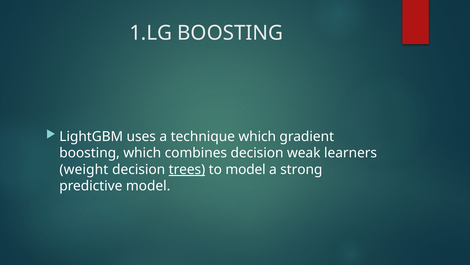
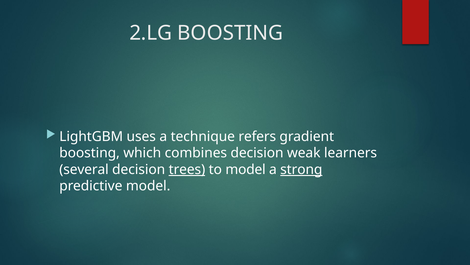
1.LG: 1.LG -> 2.LG (151, 33)
technique which: which -> refers (257, 136)
weight: weight -> several (84, 169)
strong underline: none -> present (301, 169)
